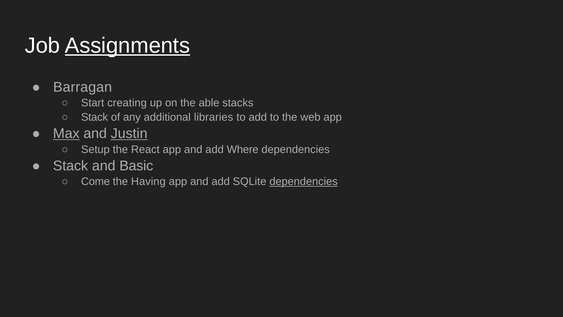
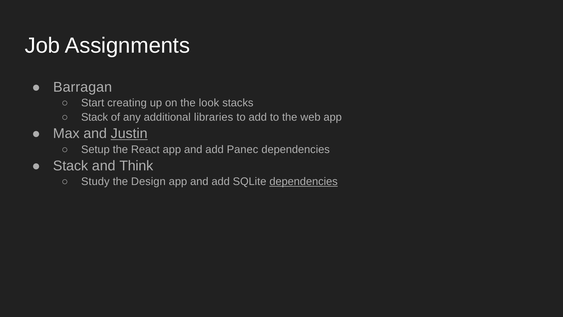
Assignments underline: present -> none (127, 46)
able: able -> look (209, 103)
Max underline: present -> none (66, 133)
Where: Where -> Panec (243, 149)
Basic: Basic -> Think (136, 166)
Come: Come -> Study (95, 182)
Having: Having -> Design (148, 182)
